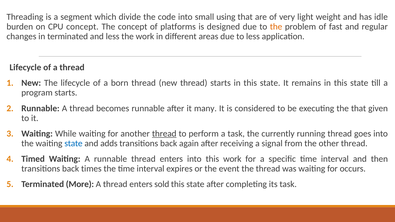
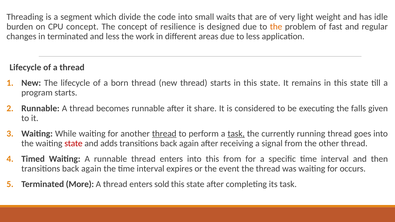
using: using -> waits (226, 17)
platforms: platforms -> resilience (178, 27)
many: many -> share (205, 108)
the that: that -> falls (359, 108)
task underline: none -> present (236, 134)
state colour: blue -> red (73, 143)
this work: work -> from (232, 159)
times: times -> again (91, 169)
